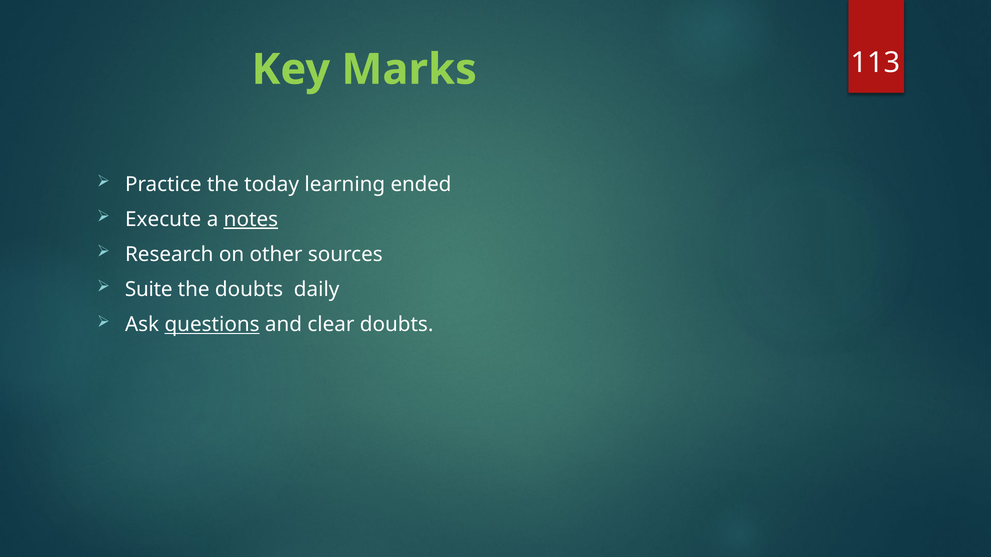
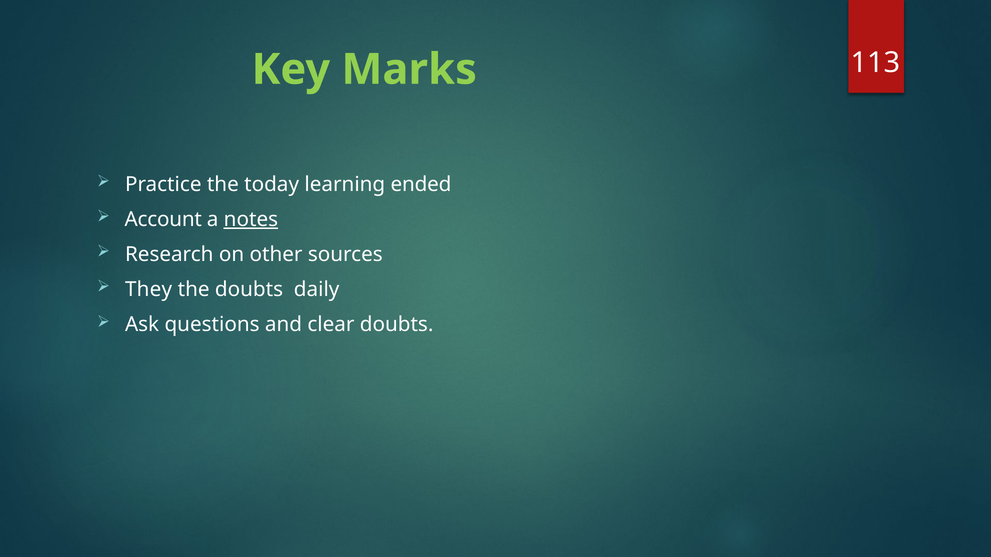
Execute: Execute -> Account (163, 220)
Suite: Suite -> They (149, 290)
questions underline: present -> none (212, 325)
